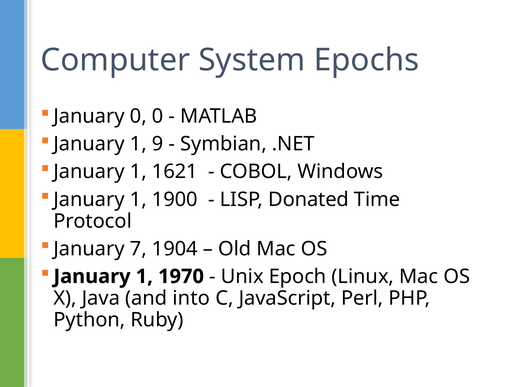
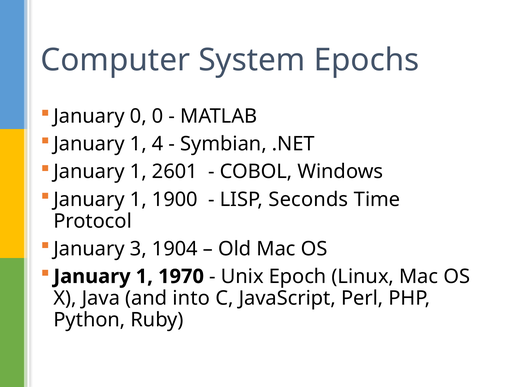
9: 9 -> 4 (158, 144)
1621: 1621 -> 2601 (175, 172)
Donated: Donated -> Seconds (308, 199)
7: 7 -> 3 (138, 249)
